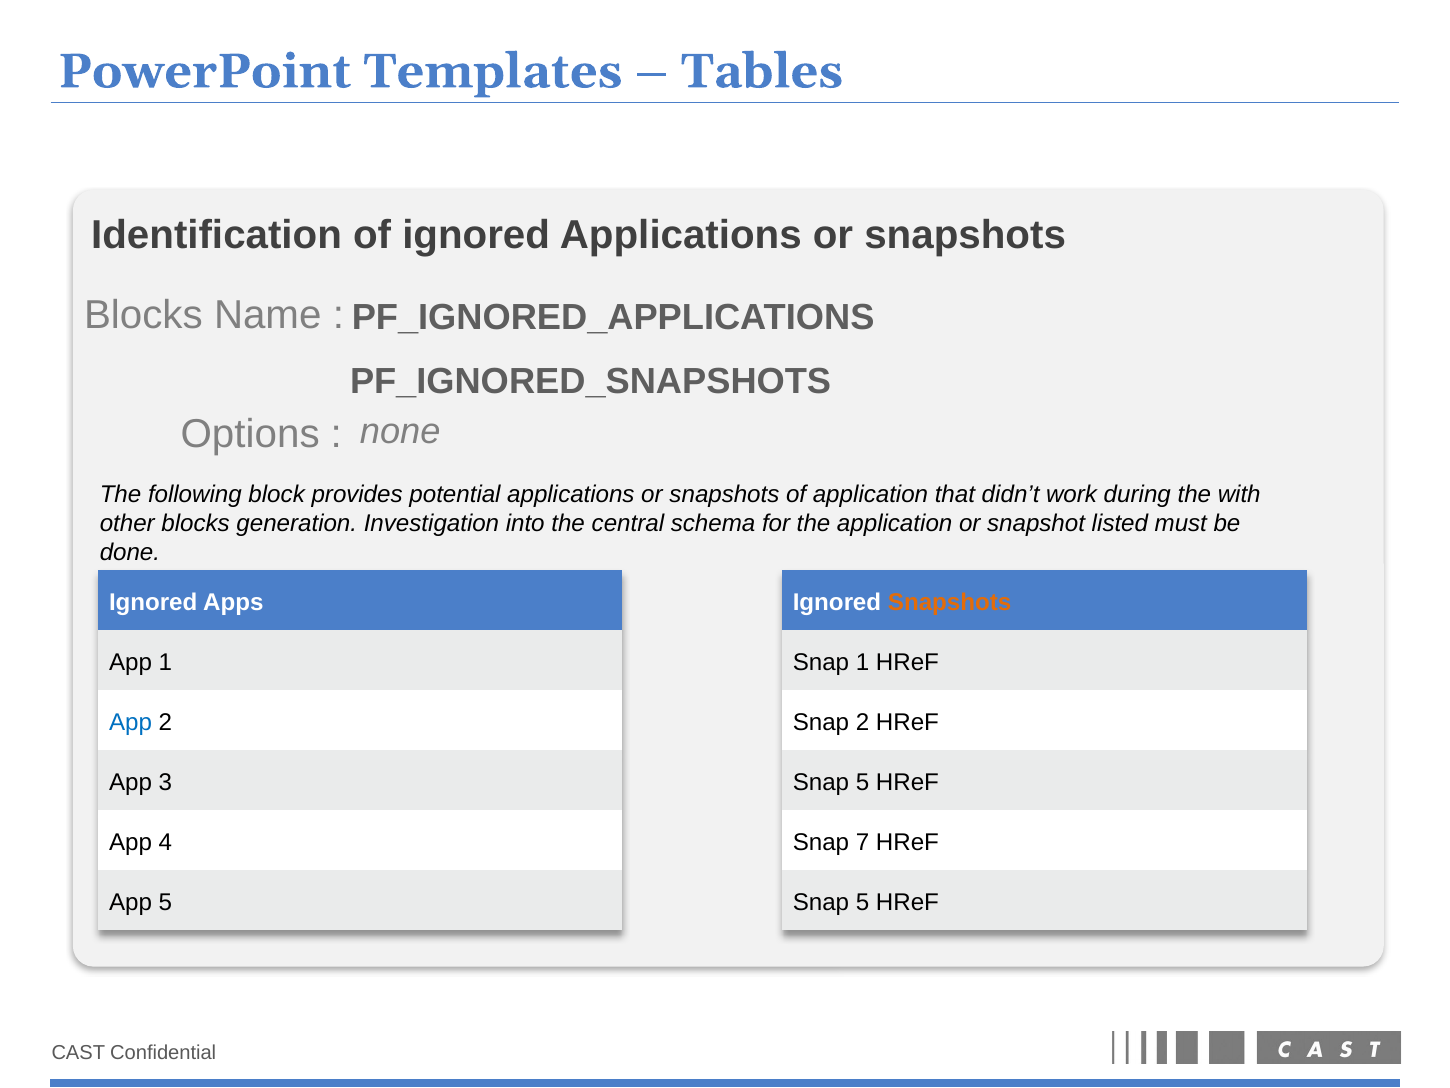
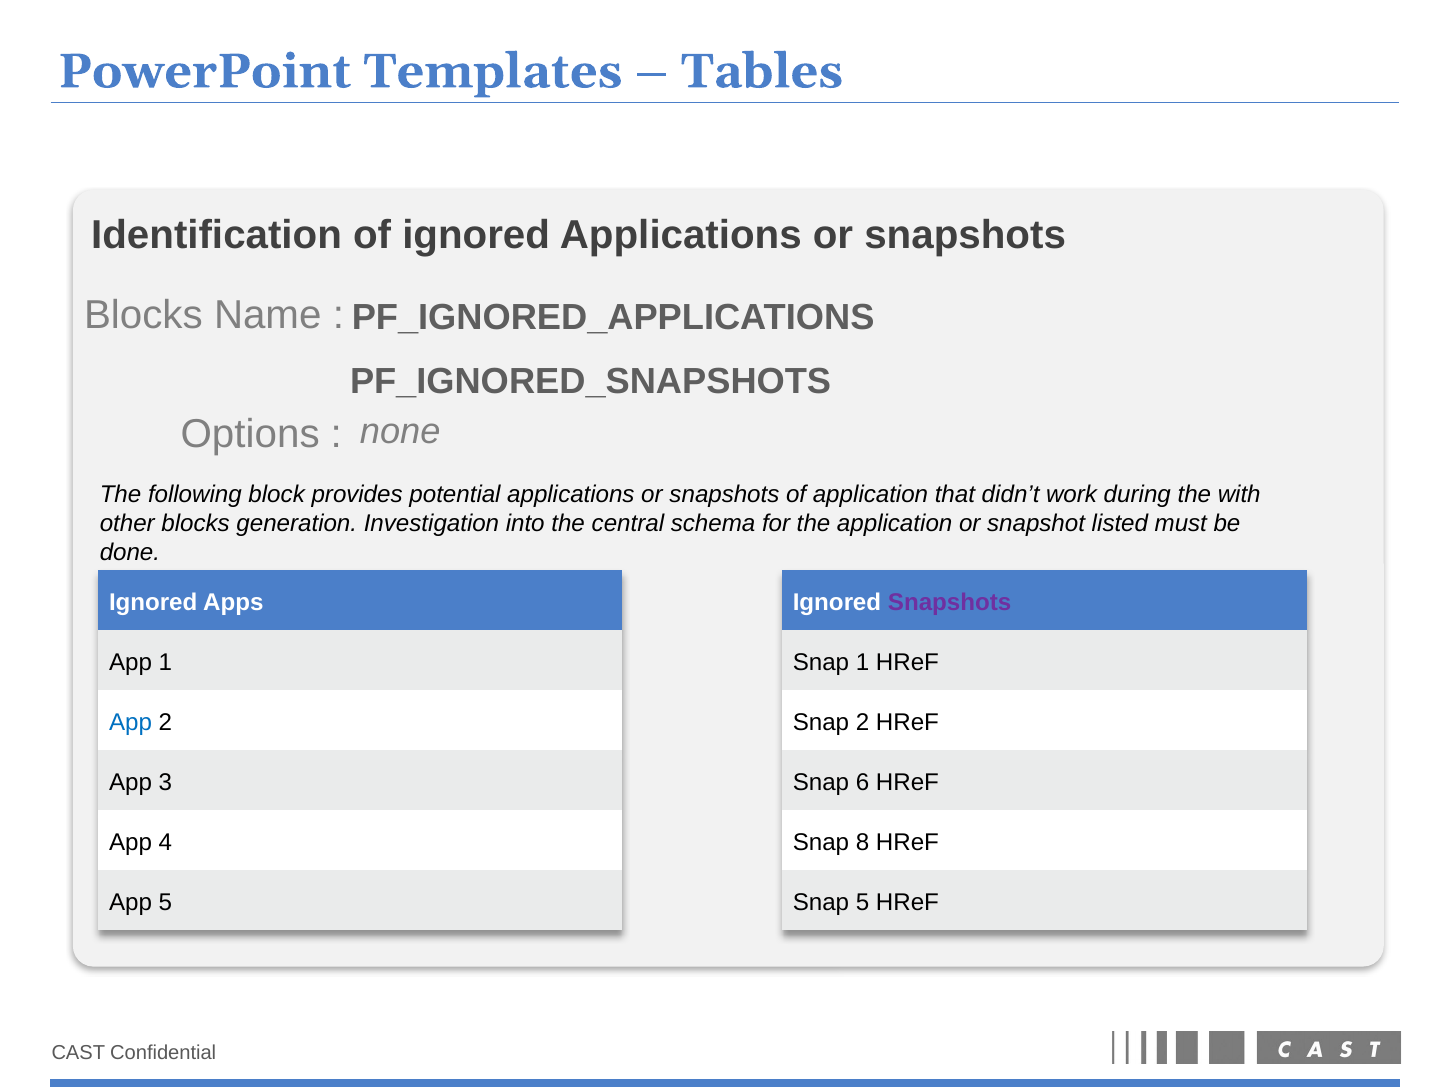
Snapshots colour: orange -> purple (950, 602)
5: 5 -> 6 (863, 782)
7: 7 -> 8 (863, 842)
